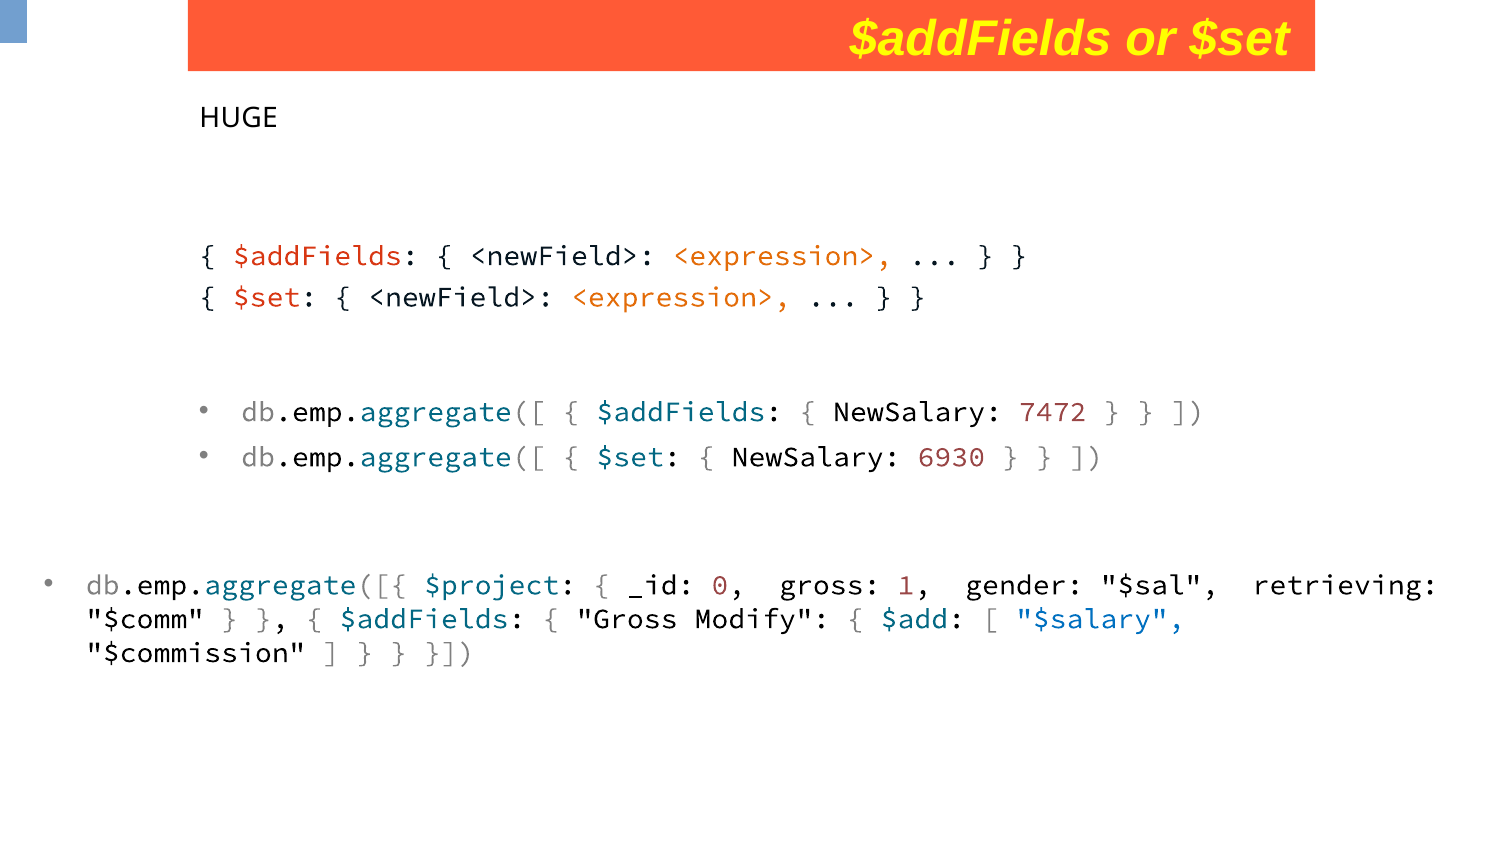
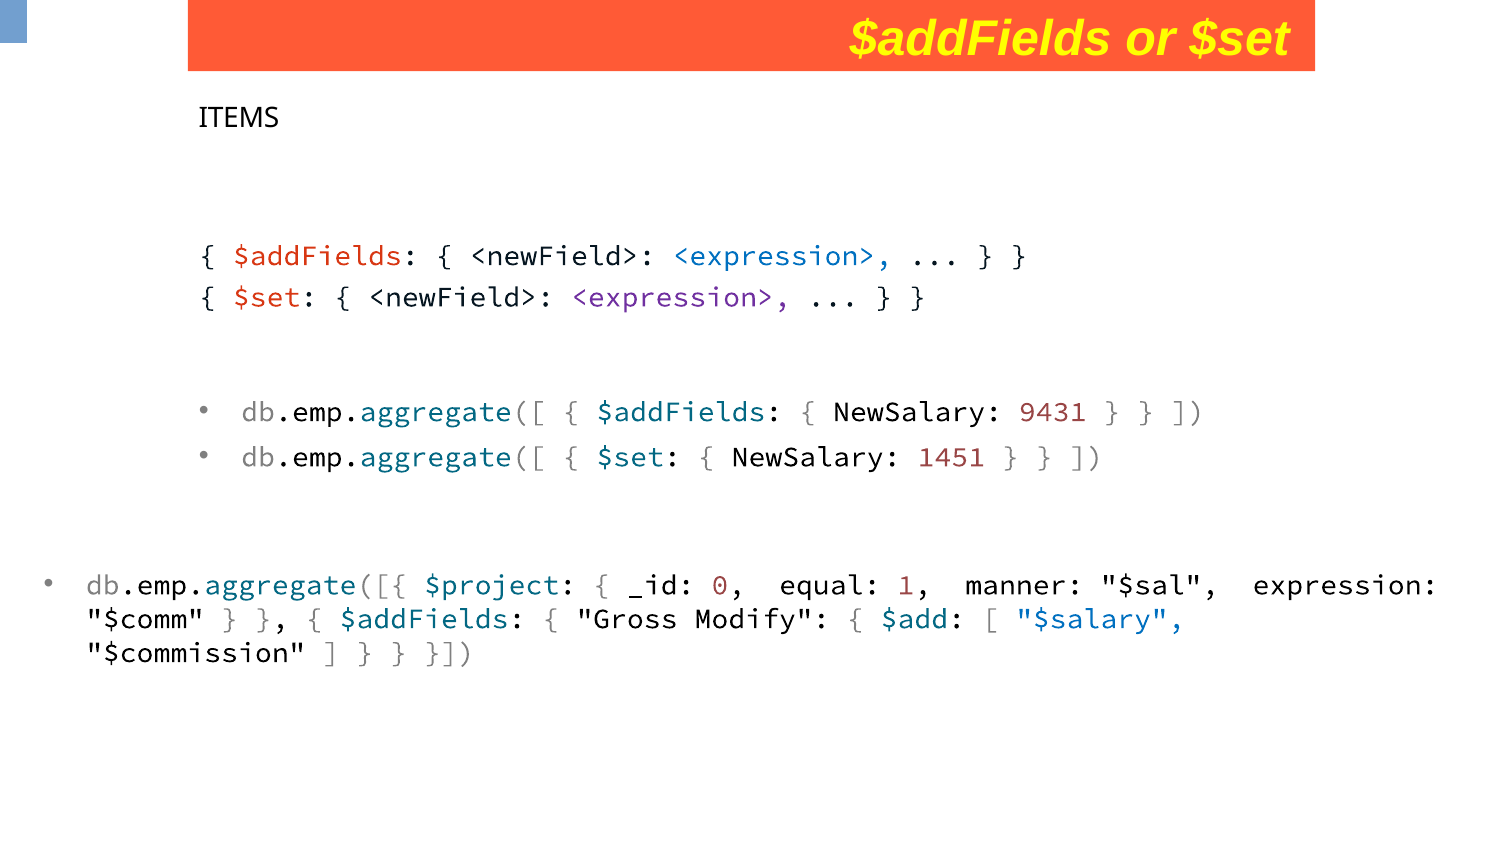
HUGE: HUGE -> ITEMS (239, 118)
<expression> colour: orange -> blue (782, 256)
<expression> colour: orange -> purple (681, 297)
7472: 7472 -> 9431 (1053, 412)
6930: 6930 -> 1451 (951, 457)
0 gross: gross -> equal (830, 585)
gender: gender -> manner (1024, 585)
retrieving: retrieving -> expression (1346, 585)
